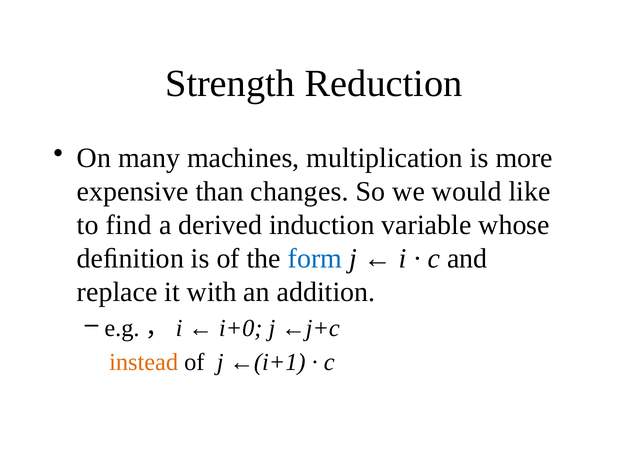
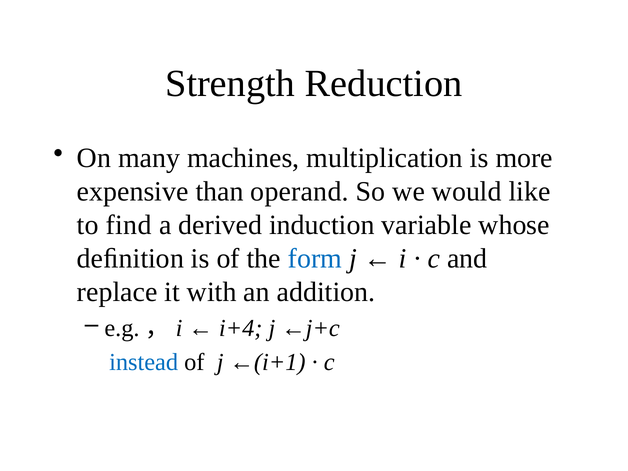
changes: changes -> operand (300, 191)
i+0: i+0 -> i+4 (241, 328)
instead colour: orange -> blue (144, 362)
